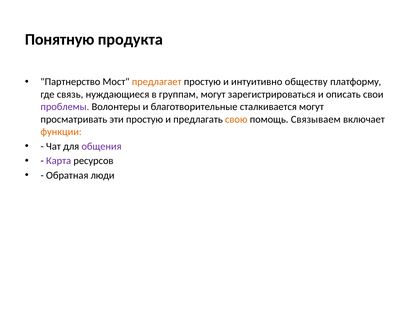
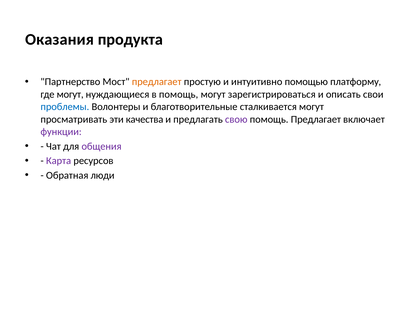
Понятную: Понятную -> Оказания (59, 40)
обществу: обществу -> помощью (306, 82)
где связь: связь -> могут (70, 94)
в группам: группам -> помощь (179, 94)
проблемы colour: purple -> blue (65, 107)
эти простую: простую -> качества (145, 119)
свою colour: orange -> purple (236, 119)
помощь Связываем: Связываем -> Предлагает (316, 119)
функции colour: orange -> purple (61, 132)
